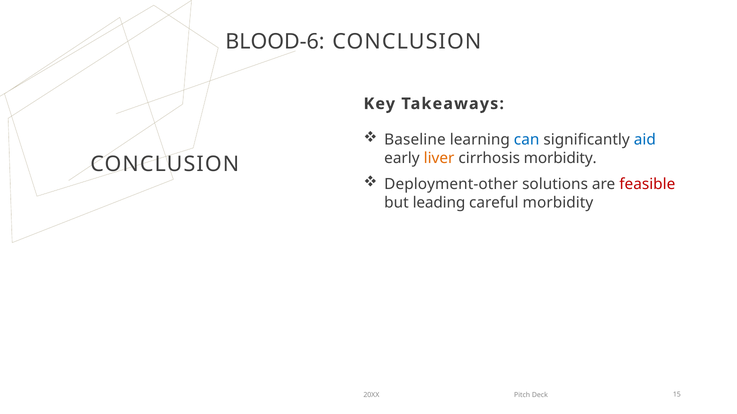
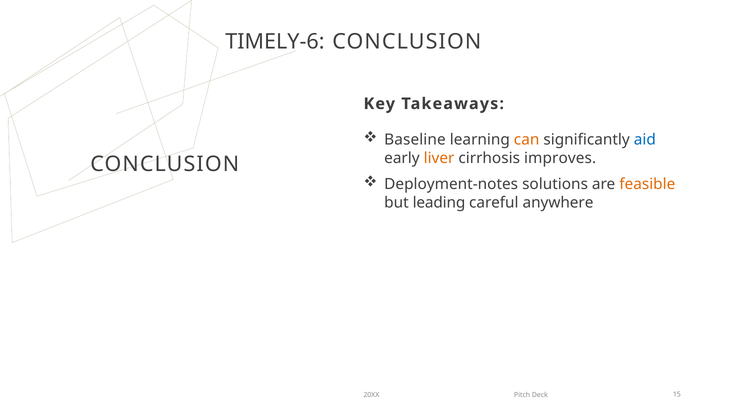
BLOOD-6: BLOOD-6 -> TIMELY-6 (275, 42)
can colour: blue -> orange (527, 140)
cirrhosis morbidity: morbidity -> improves (560, 159)
Deployment-other: Deployment-other -> Deployment-notes (451, 185)
feasible colour: red -> orange (647, 185)
careful morbidity: morbidity -> anywhere (558, 203)
